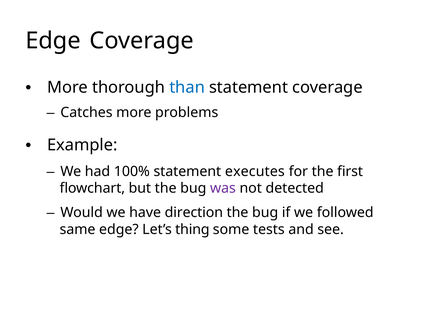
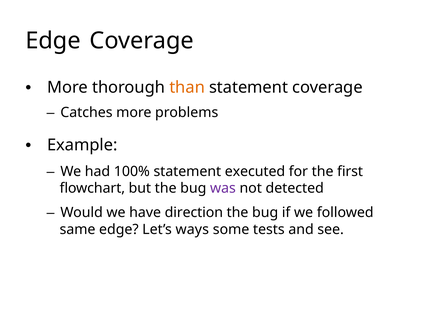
than colour: blue -> orange (187, 87)
executes: executes -> executed (255, 171)
thing: thing -> ways (192, 229)
